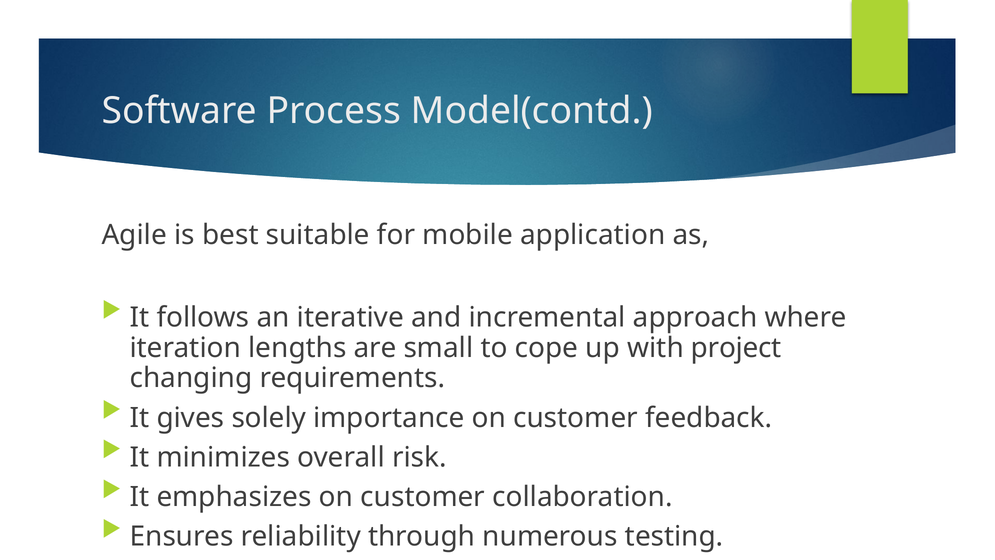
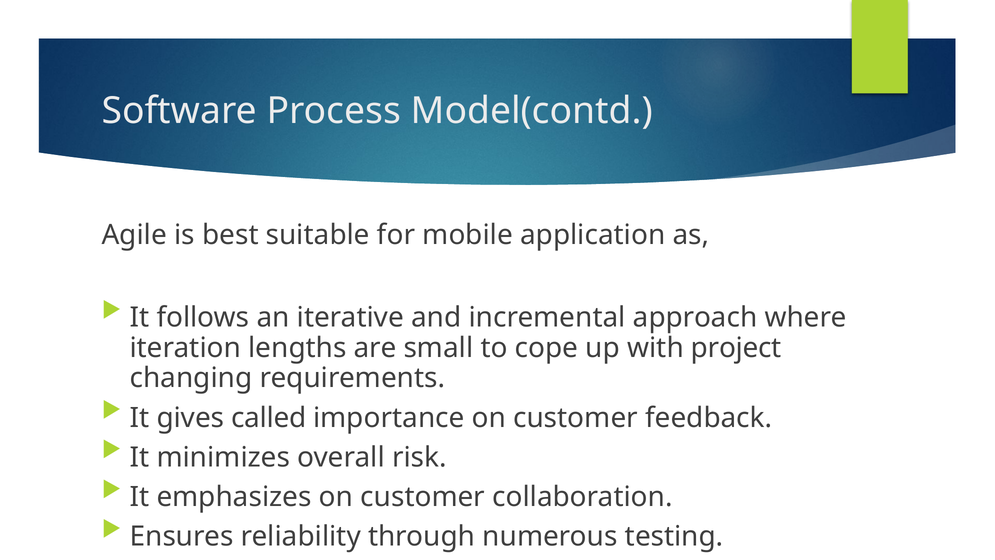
solely: solely -> called (269, 418)
